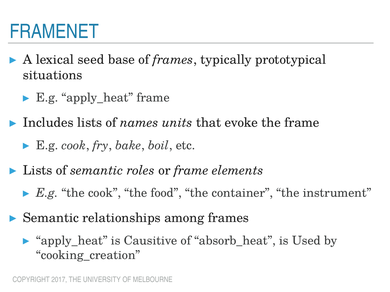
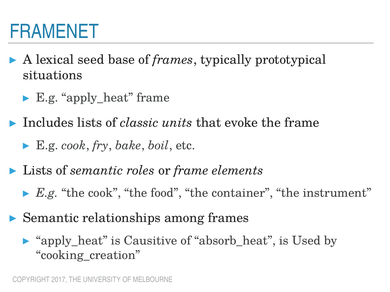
names: names -> classic (139, 123)
